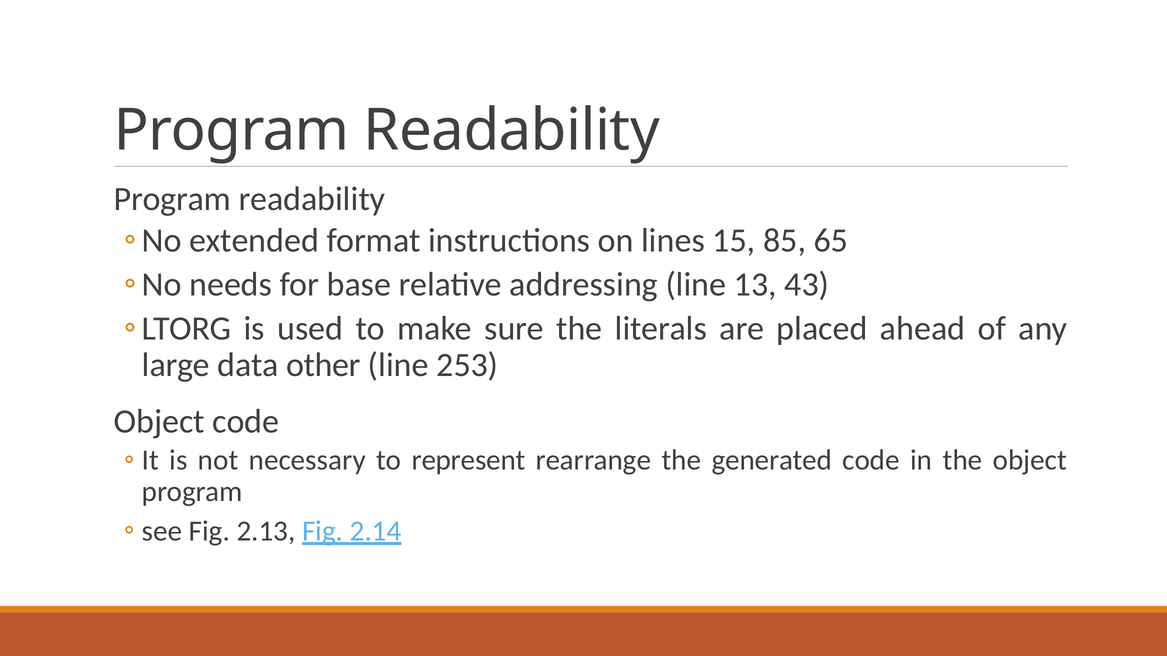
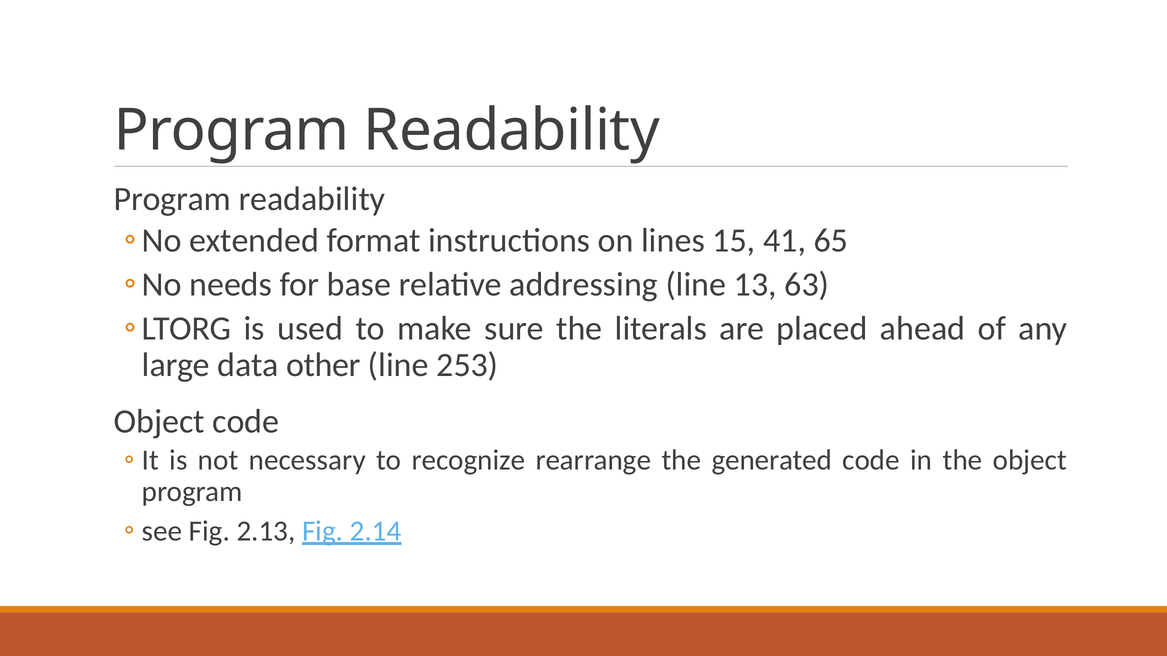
85: 85 -> 41 (785, 241)
43: 43 -> 63 (807, 285)
represent: represent -> recognize (468, 461)
